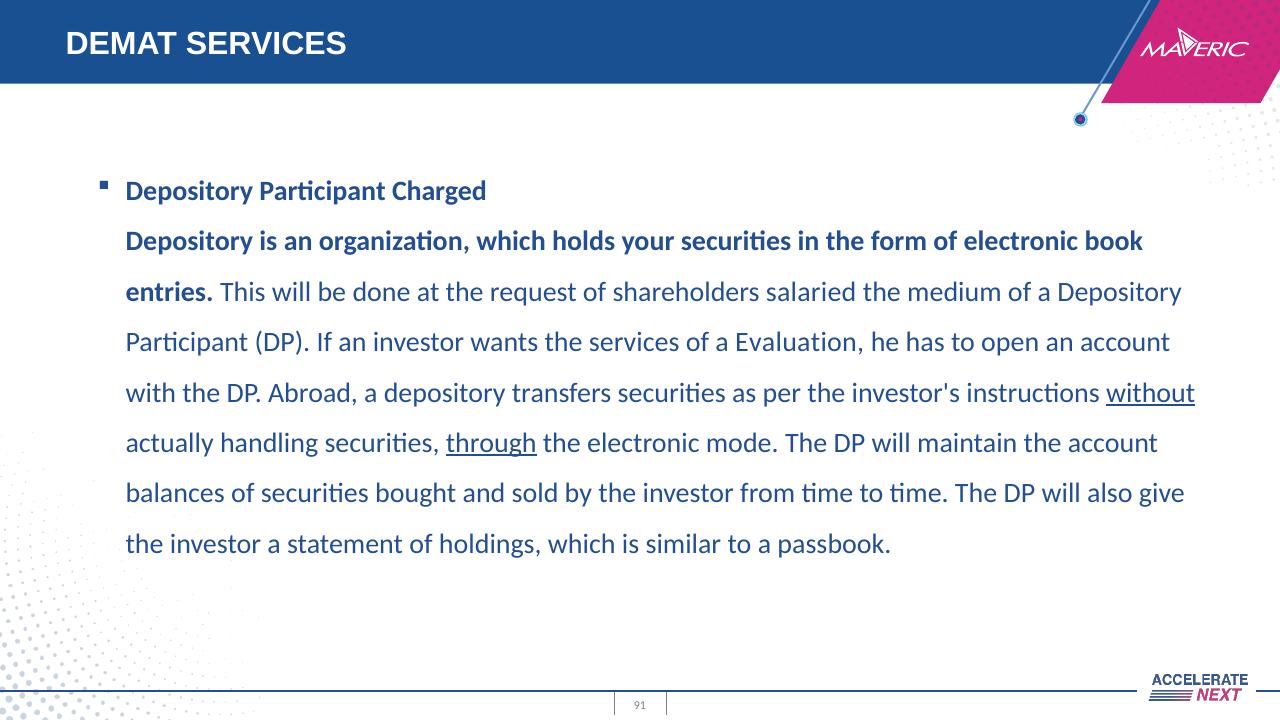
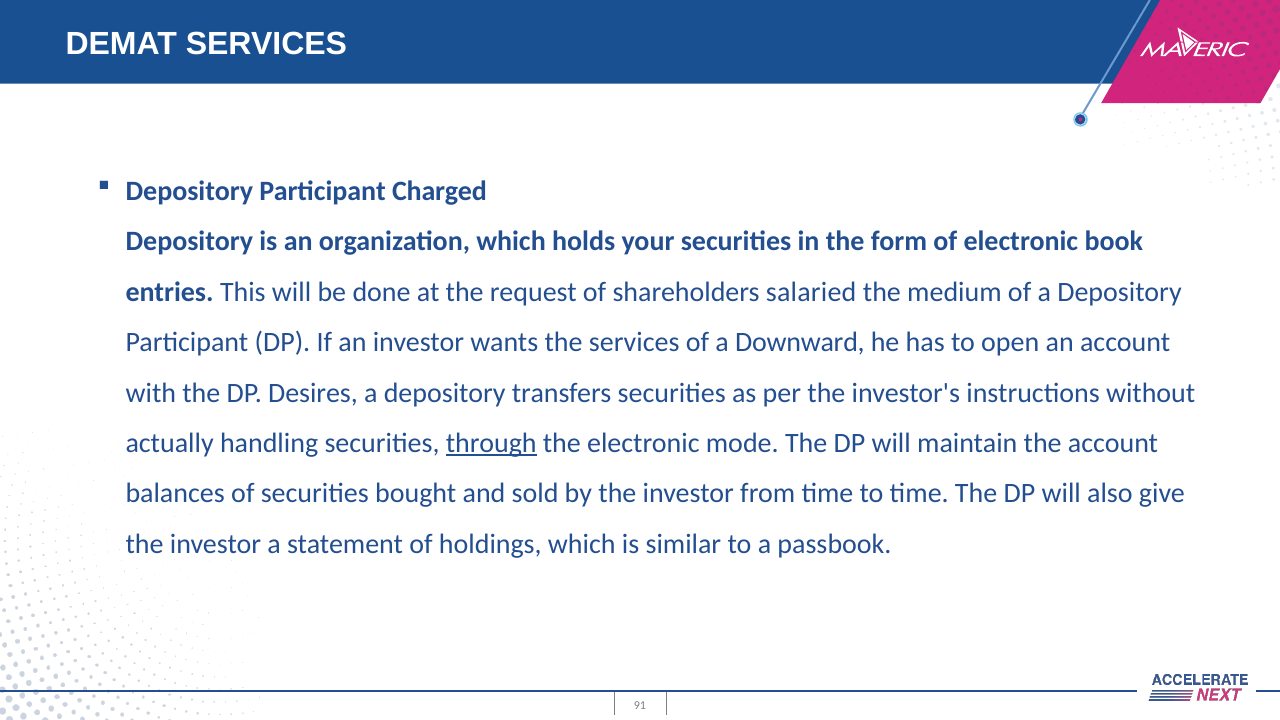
Evaluation: Evaluation -> Downward (800, 342)
Abroad: Abroad -> Desires (313, 393)
without underline: present -> none (1151, 393)
